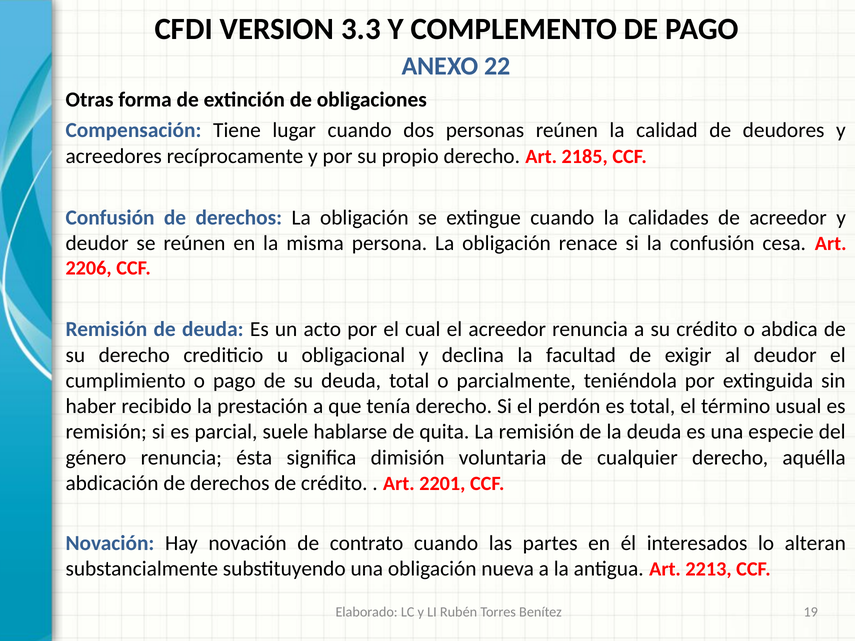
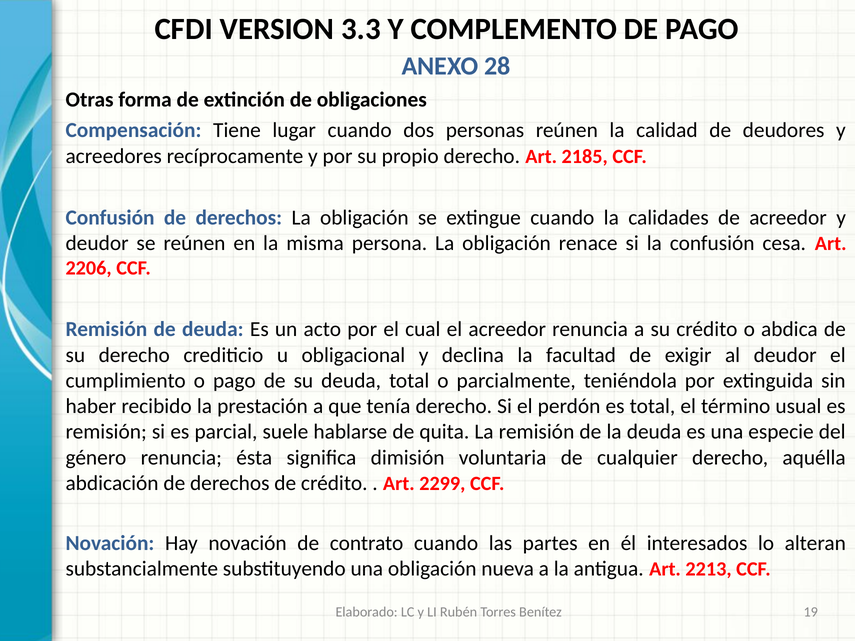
22: 22 -> 28 (497, 66)
2201: 2201 -> 2299 (442, 484)
